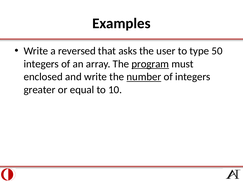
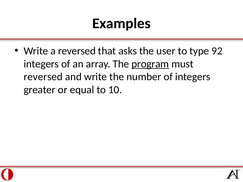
50: 50 -> 92 (217, 51)
enclosed: enclosed -> reversed (43, 77)
number underline: present -> none (144, 77)
